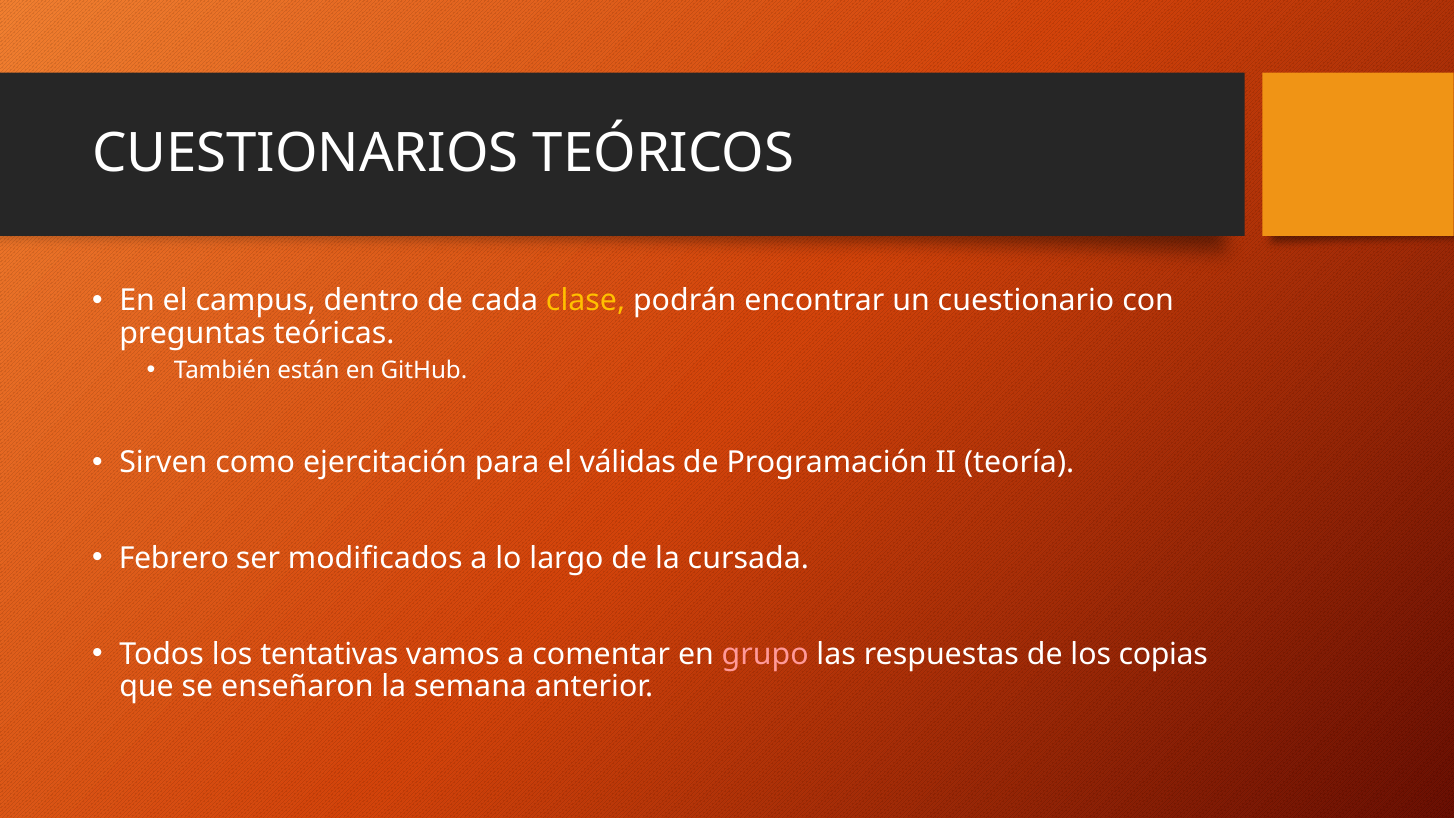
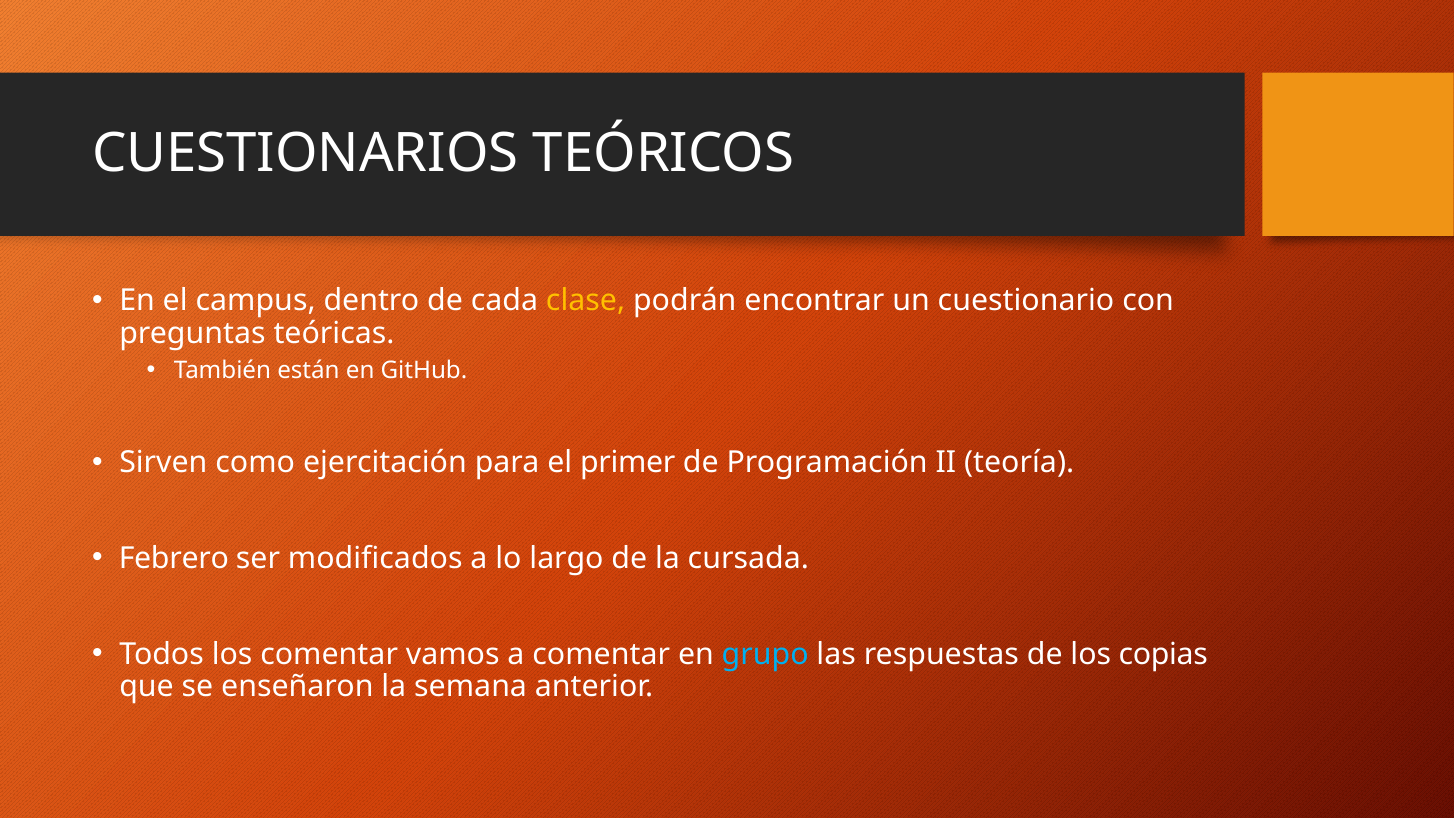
válidas: válidas -> primer (628, 462)
los tentativas: tentativas -> comentar (329, 654)
grupo colour: pink -> light blue (765, 654)
